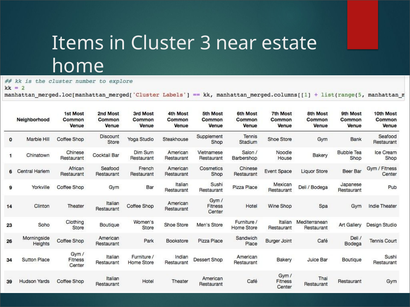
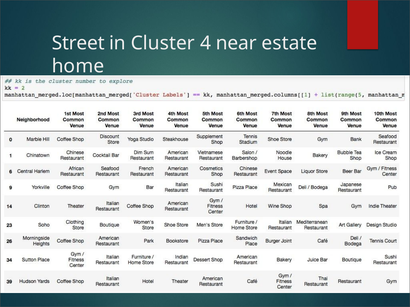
Items: Items -> Street (78, 43)
3: 3 -> 4 (206, 43)
